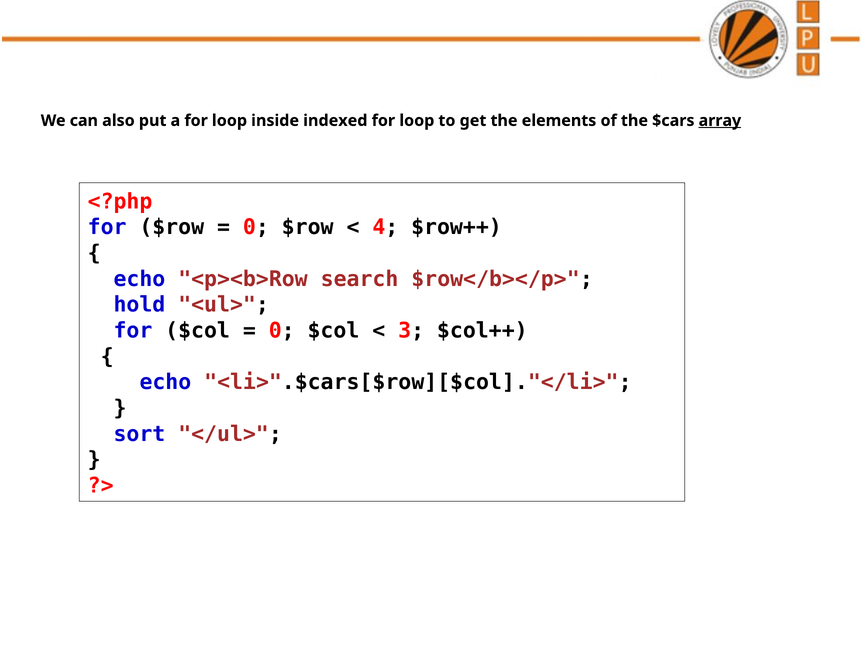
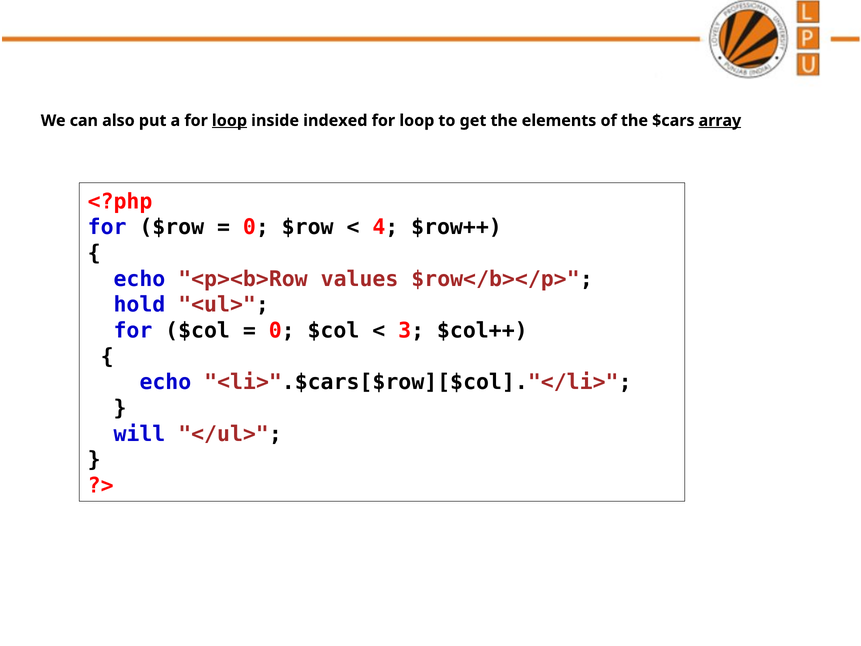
loop underline: none -> present (230, 121)
search: search -> values (360, 279)
sort: sort -> will (139, 434)
